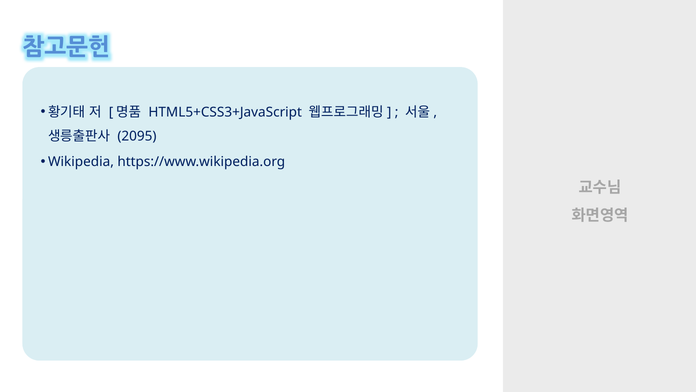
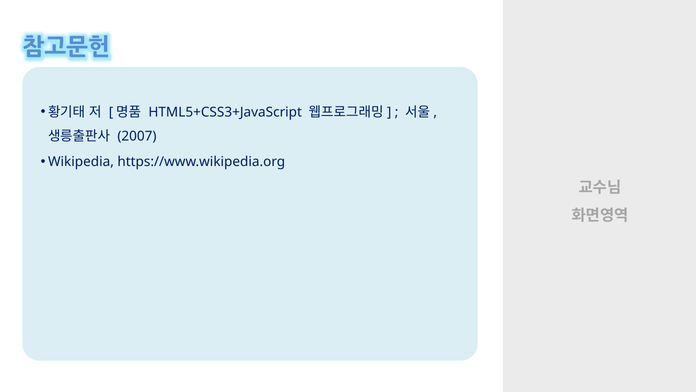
2095: 2095 -> 2007 (137, 136)
